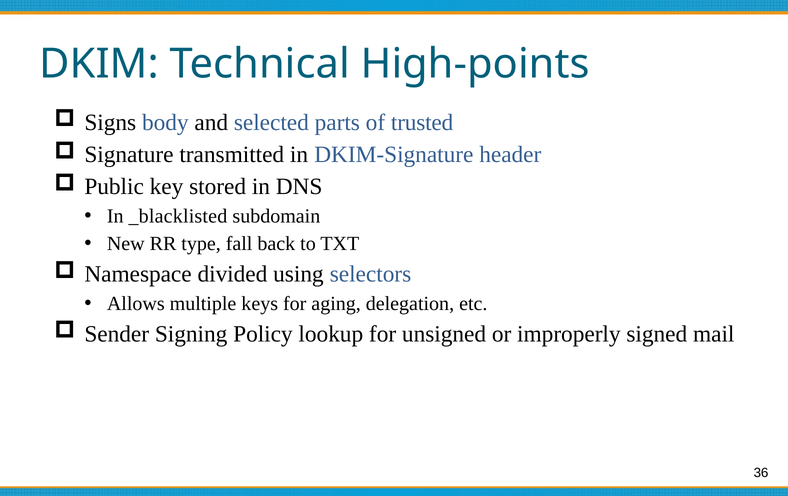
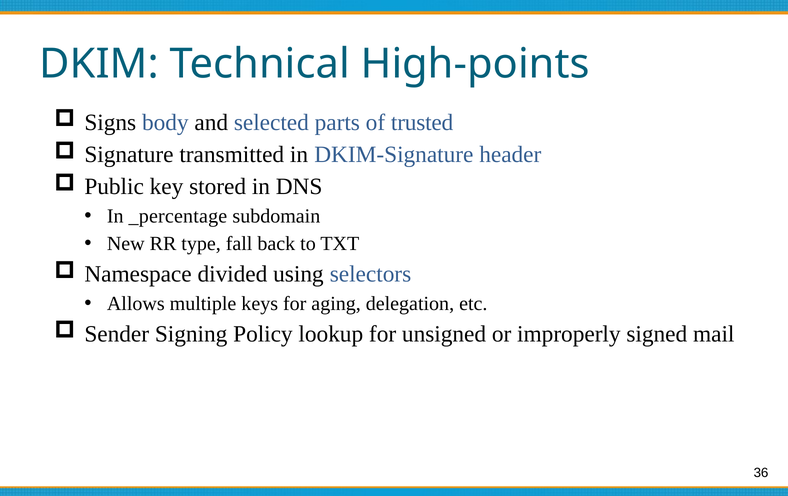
_blacklisted: _blacklisted -> _percentage (178, 216)
